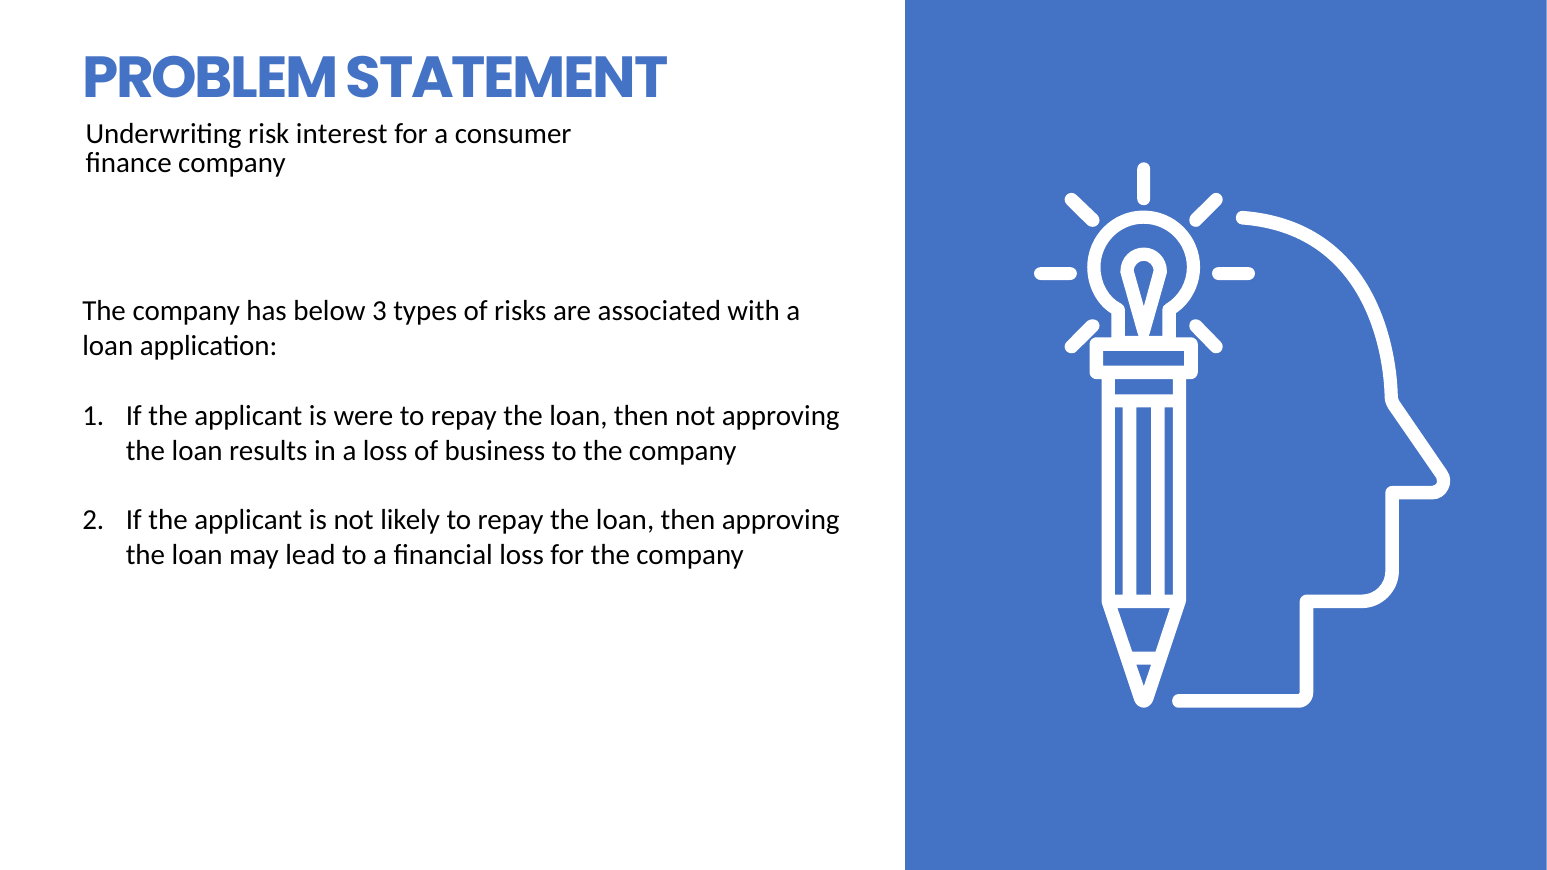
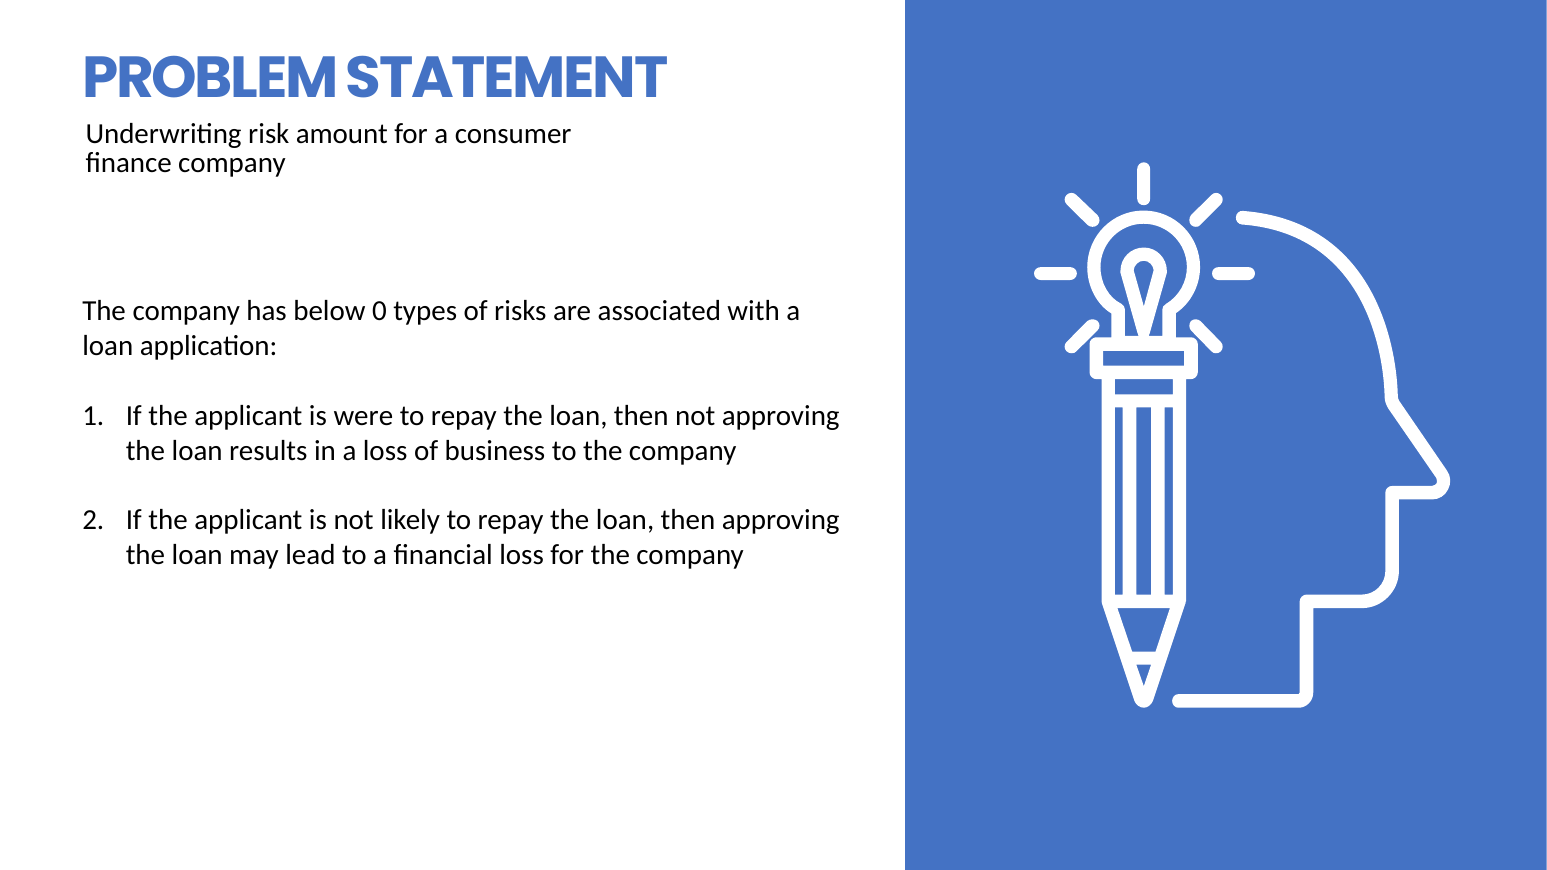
interest: interest -> amount (342, 134)
3: 3 -> 0 (379, 311)
